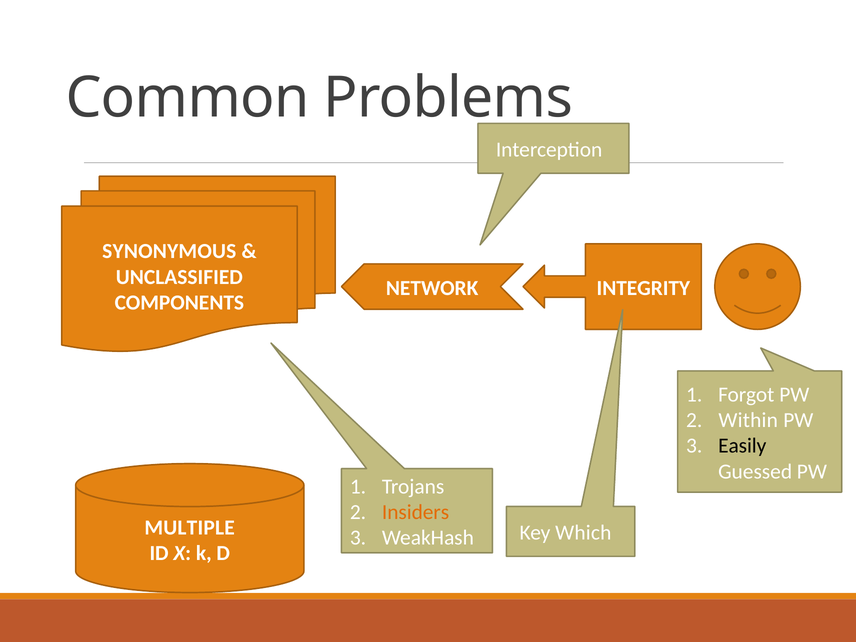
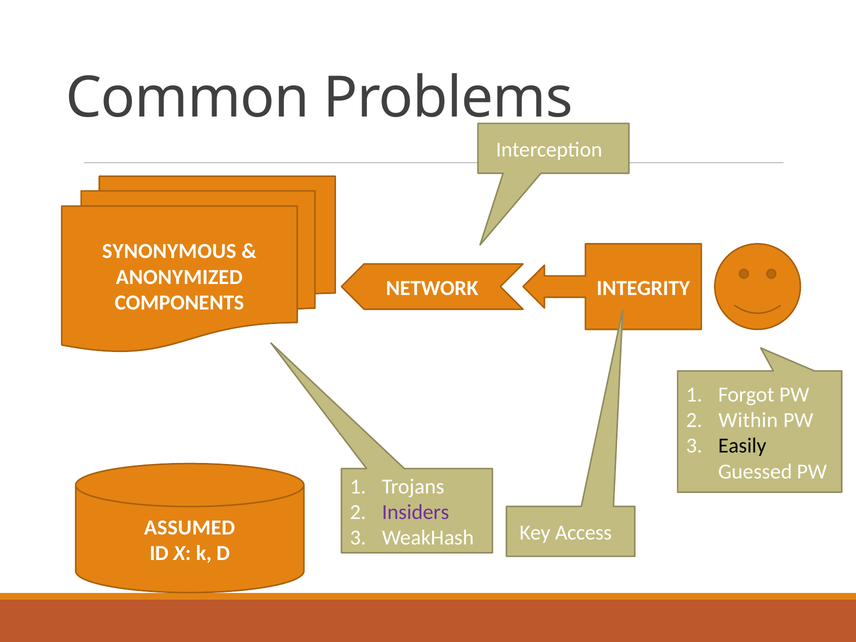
UNCLASSIFIED: UNCLASSIFIED -> ANONYMIZED (179, 277)
Insiders colour: orange -> purple (416, 512)
MULTIPLE: MULTIPLE -> ASSUMED (190, 527)
Which: Which -> Access (583, 533)
